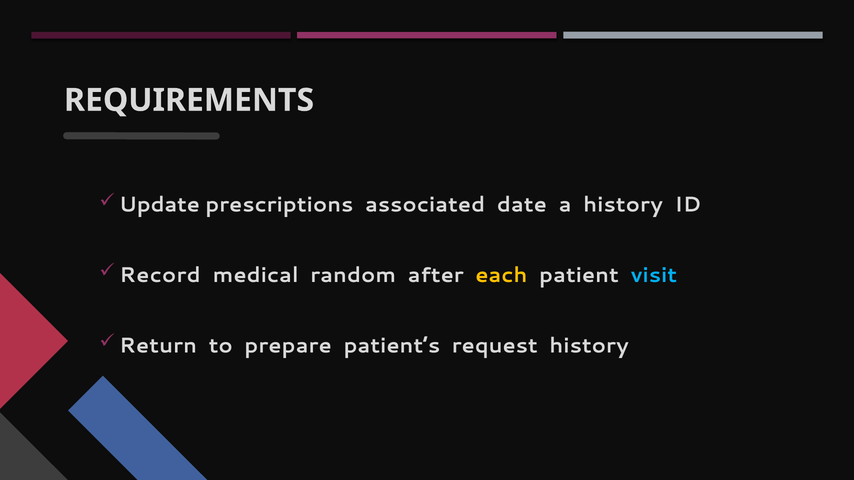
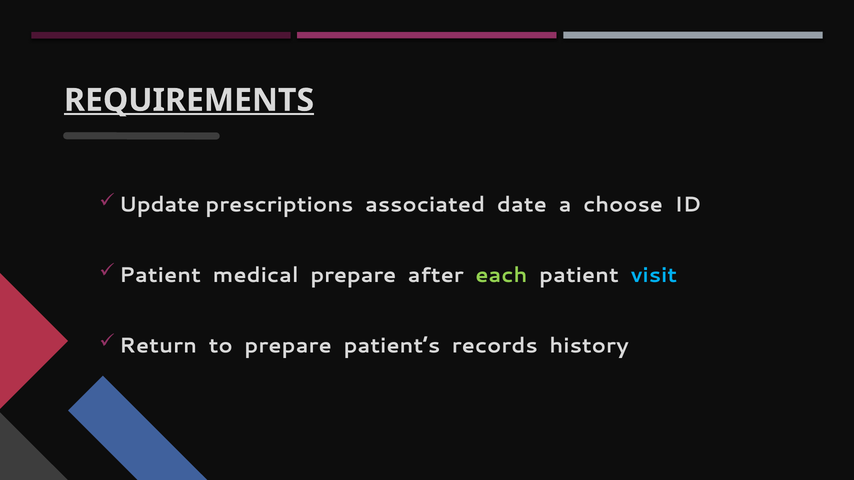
REQUIREMENTS underline: none -> present (189, 100)
a history: history -> choose (623, 205)
Record: Record -> Patient (160, 275)
medical random: random -> prepare (353, 275)
each colour: yellow -> light green (501, 275)
request: request -> records (495, 346)
